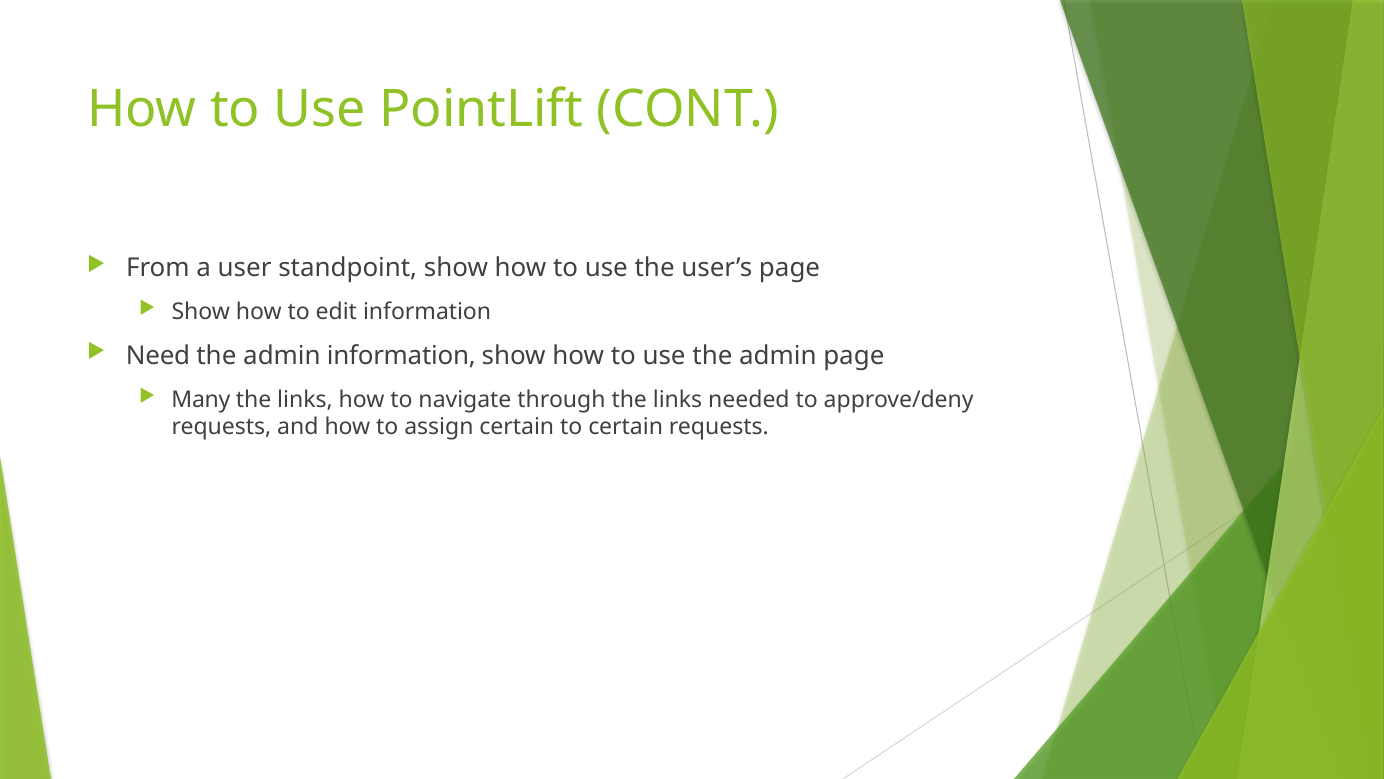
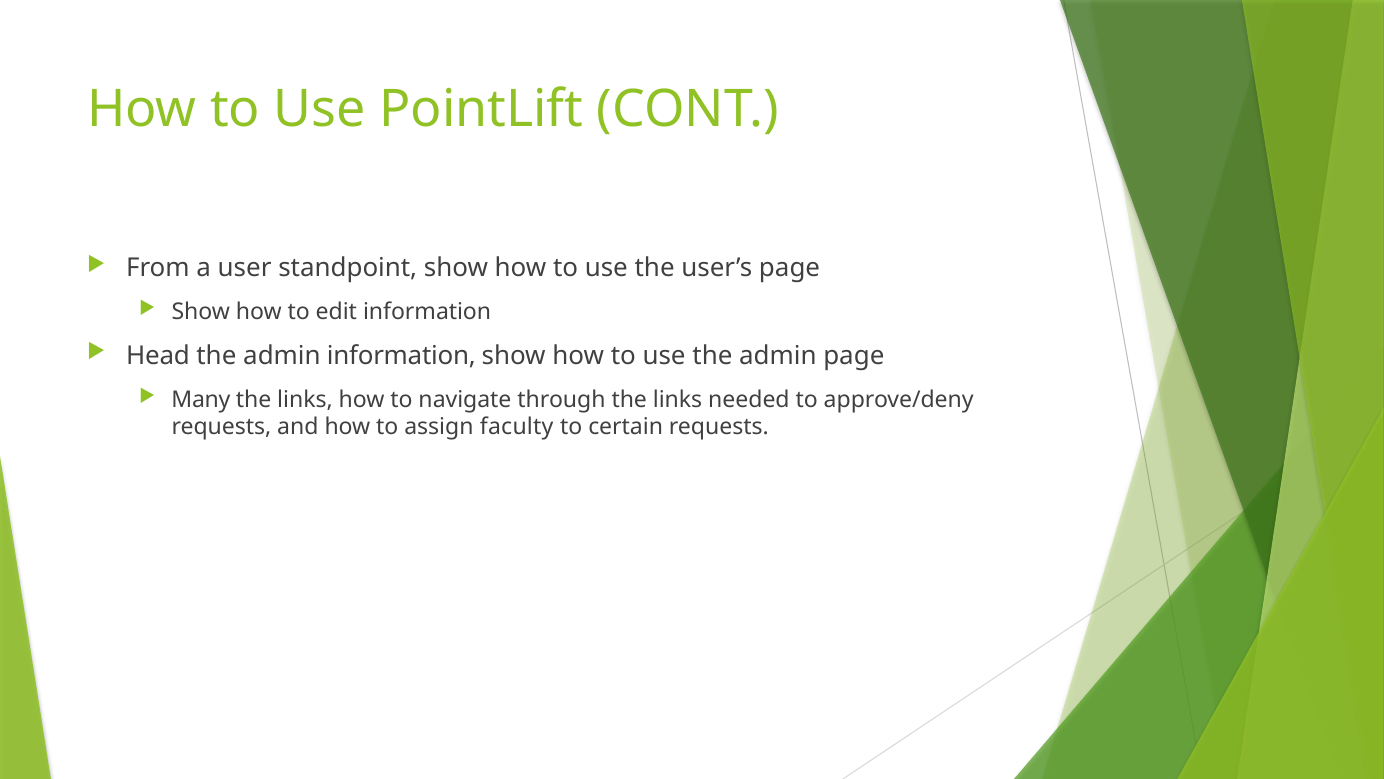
Need: Need -> Head (158, 356)
assign certain: certain -> faculty (517, 427)
